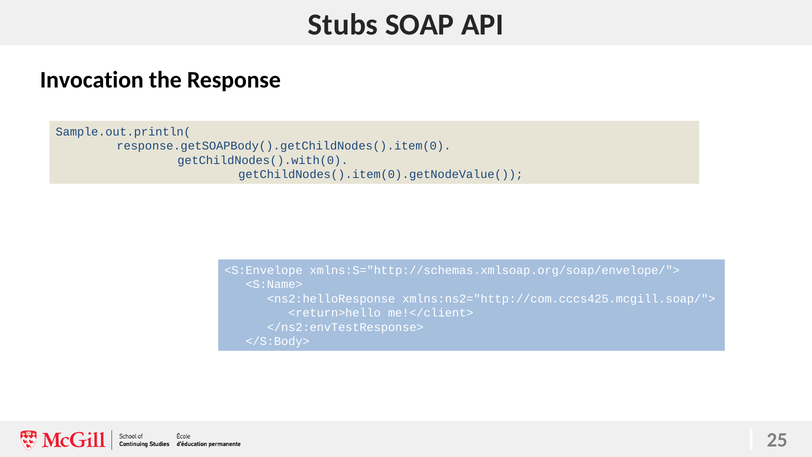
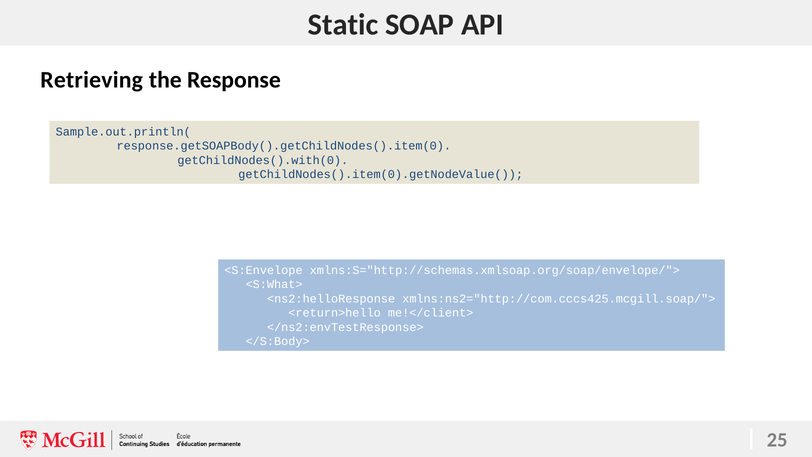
Stubs: Stubs -> Static (343, 25)
Invocation: Invocation -> Retrieving (92, 80)
<S:Name>: <S:Name> -> <S:What> (274, 284)
